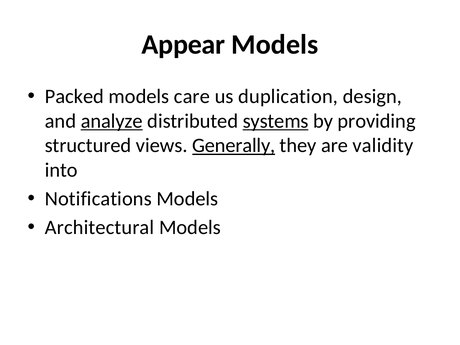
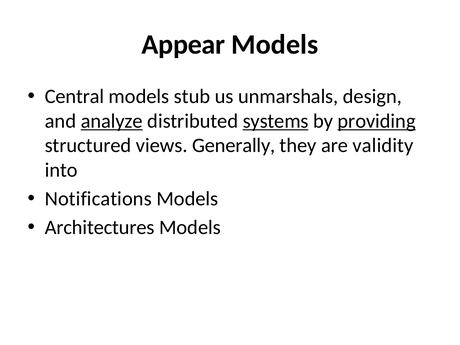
Packed: Packed -> Central (74, 96)
care: care -> stub (192, 96)
duplication: duplication -> unmarshals (288, 96)
providing underline: none -> present (377, 121)
Generally underline: present -> none (234, 146)
Architectural: Architectural -> Architectures (100, 227)
